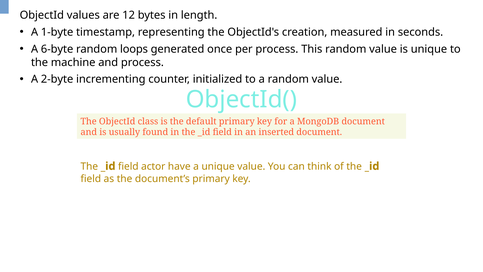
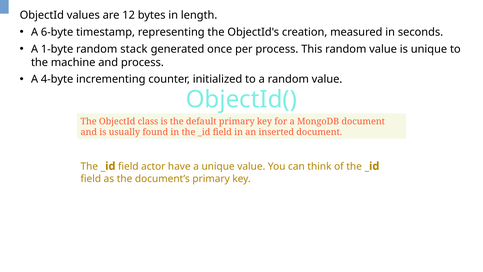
1-byte: 1-byte -> 6-byte (57, 32)
6-byte: 6-byte -> 1-byte (57, 49)
loops: loops -> stack (134, 49)
2-byte: 2-byte -> 4-byte (57, 79)
